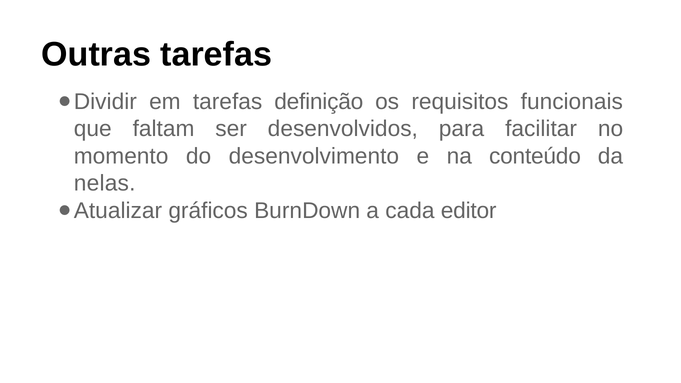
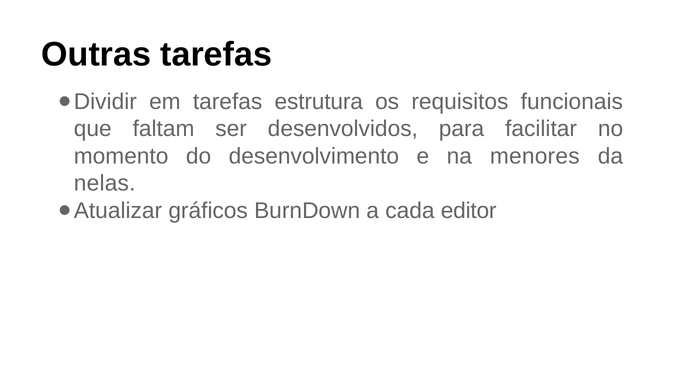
definição: definição -> estrutura (319, 102)
conteúdo: conteúdo -> menores (535, 156)
